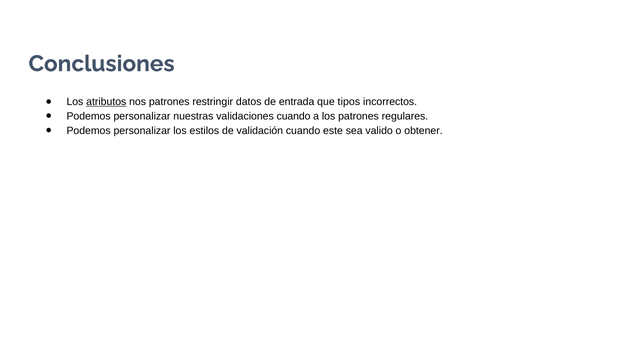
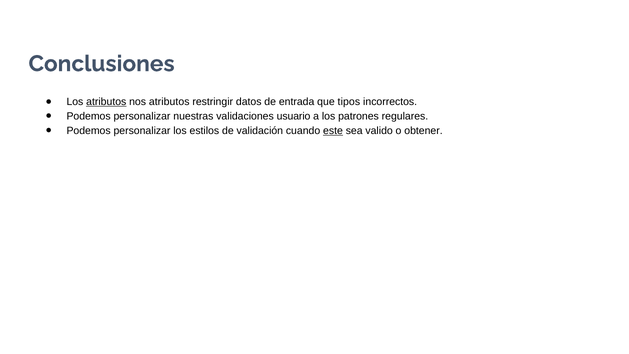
nos patrones: patrones -> atributos (169, 102)
validaciones cuando: cuando -> usuario (294, 116)
este underline: none -> present (333, 131)
